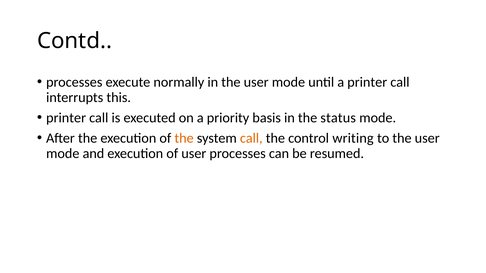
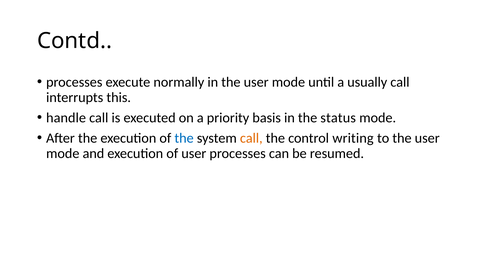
a printer: printer -> usually (367, 82)
printer: printer -> handle (66, 118)
the colour: orange -> blue (184, 138)
